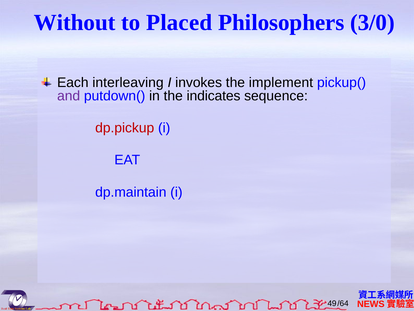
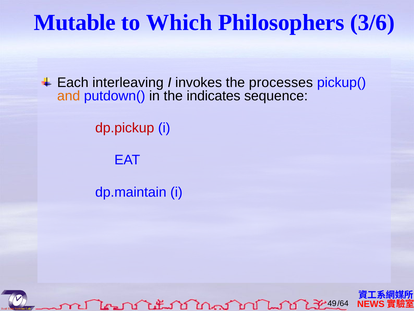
Without: Without -> Mutable (75, 23)
Placed: Placed -> Which (179, 23)
3/0: 3/0 -> 3/6 (372, 23)
implement: implement -> processes (281, 83)
and colour: purple -> orange (69, 96)
